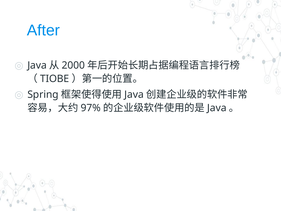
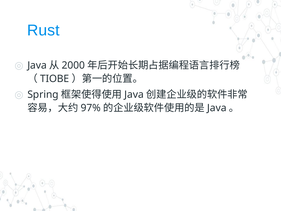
After: After -> Rust (43, 30)
